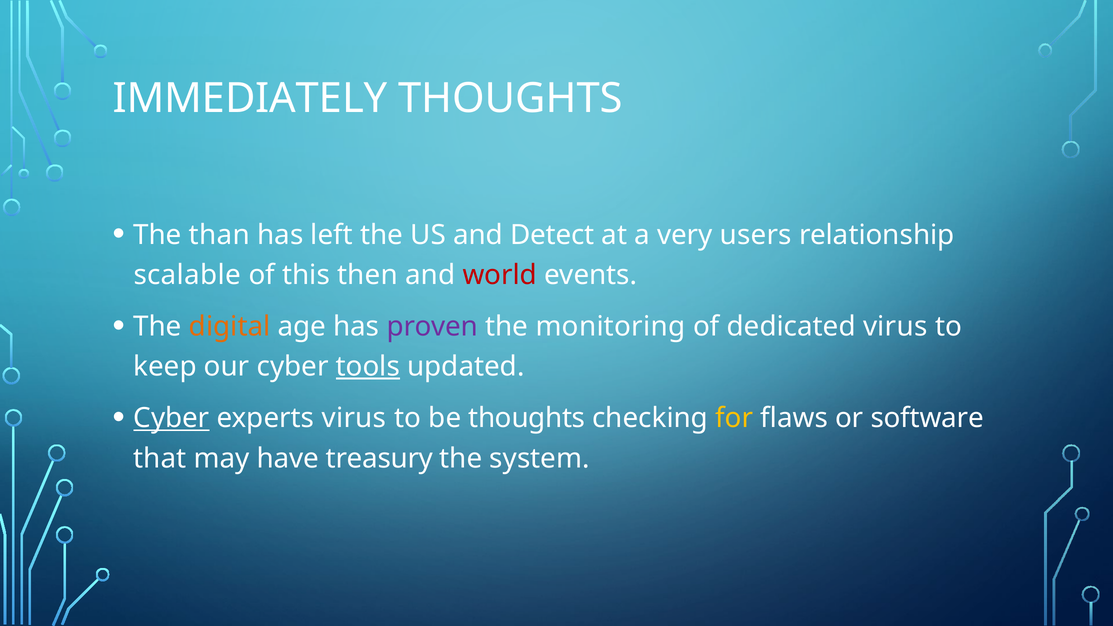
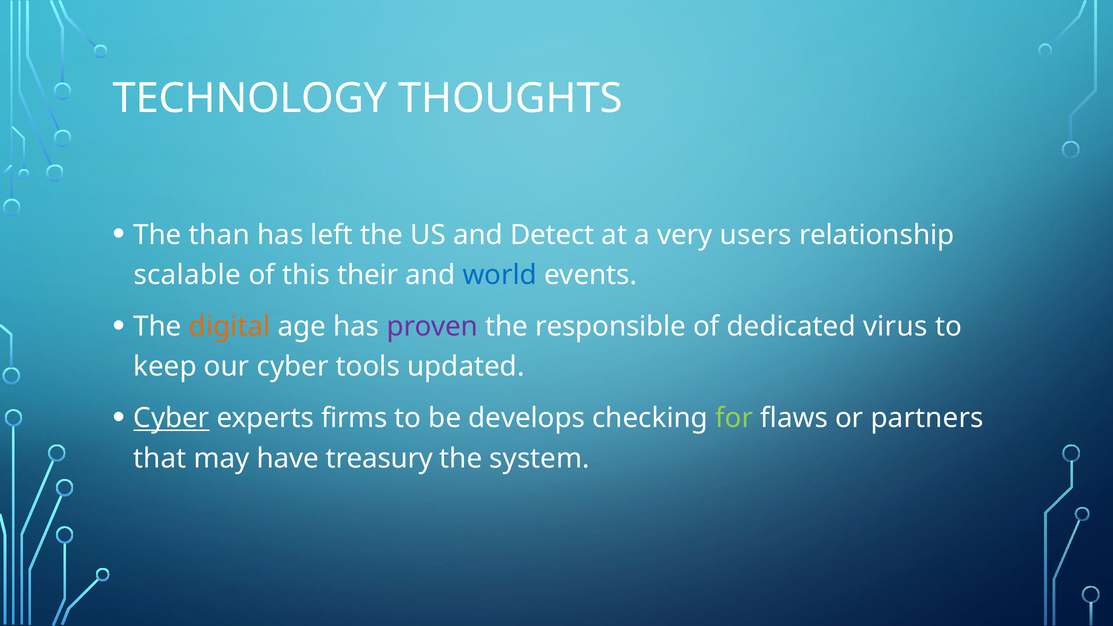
IMMEDIATELY: IMMEDIATELY -> TECHNOLOGY (250, 99)
then: then -> their (368, 275)
world colour: red -> blue (500, 275)
monitoring: monitoring -> responsible (611, 327)
tools underline: present -> none (368, 367)
experts virus: virus -> firms (354, 418)
be thoughts: thoughts -> develops (527, 418)
for colour: yellow -> light green (734, 418)
software: software -> partners (927, 418)
